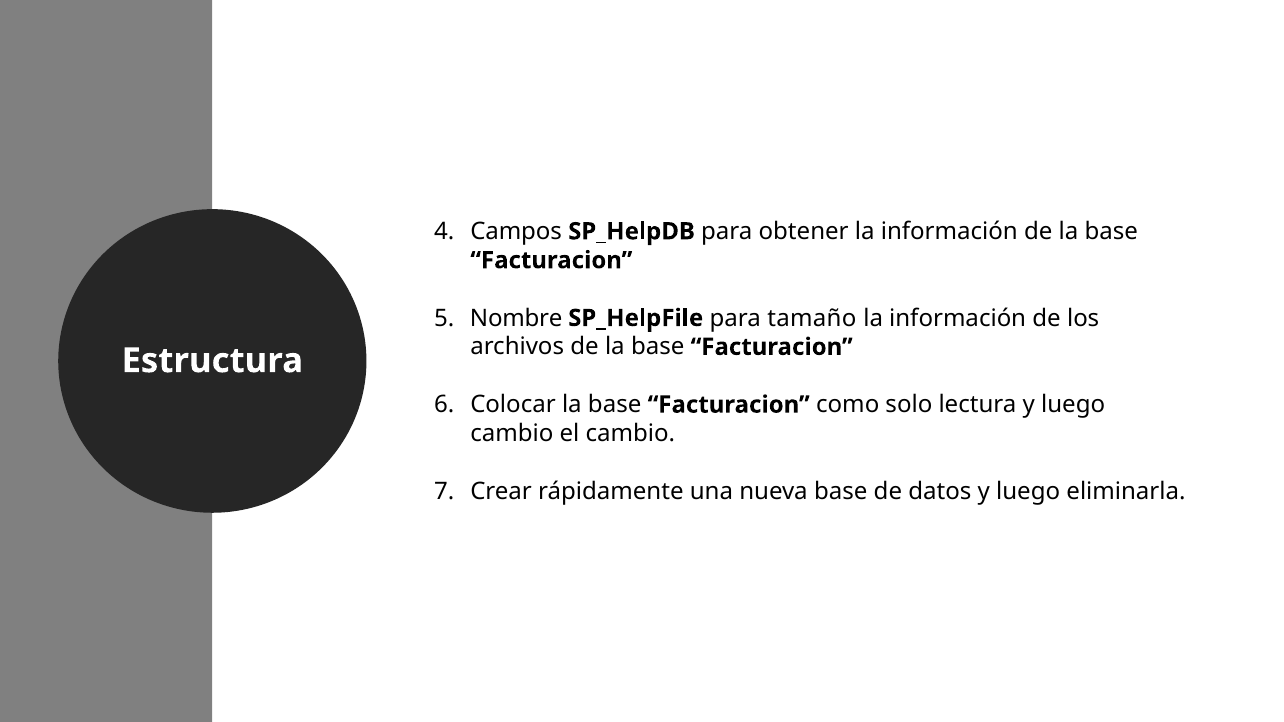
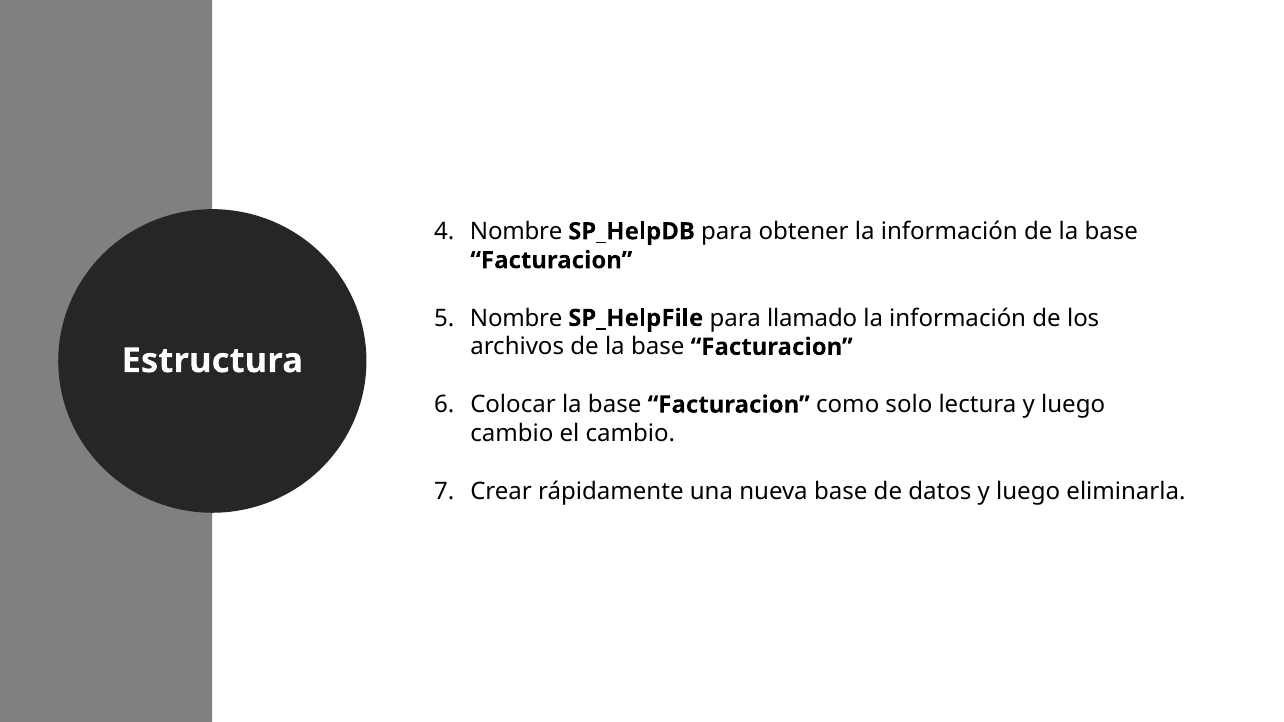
Campos: Campos -> Nombre (516, 232)
tamaño: tamaño -> llamado (812, 318)
